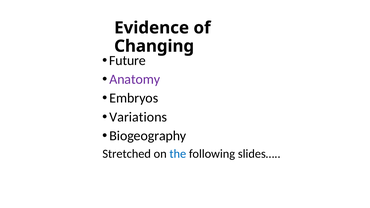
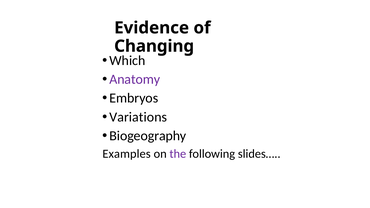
Future: Future -> Which (127, 60)
Stretched: Stretched -> Examples (127, 154)
the colour: blue -> purple (178, 154)
